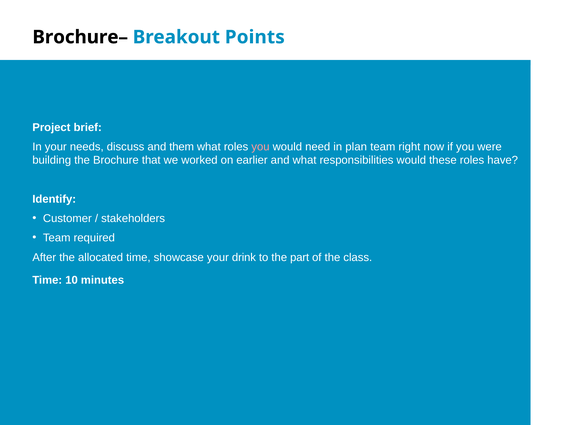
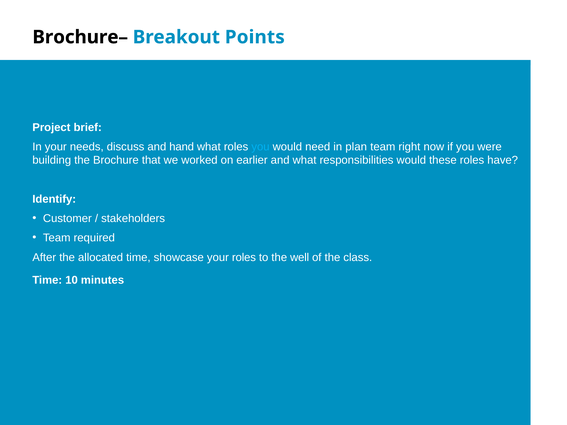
them: them -> hand (182, 147)
you colour: pink -> light blue (260, 147)
your drink: drink -> roles (244, 257)
part: part -> well (300, 257)
